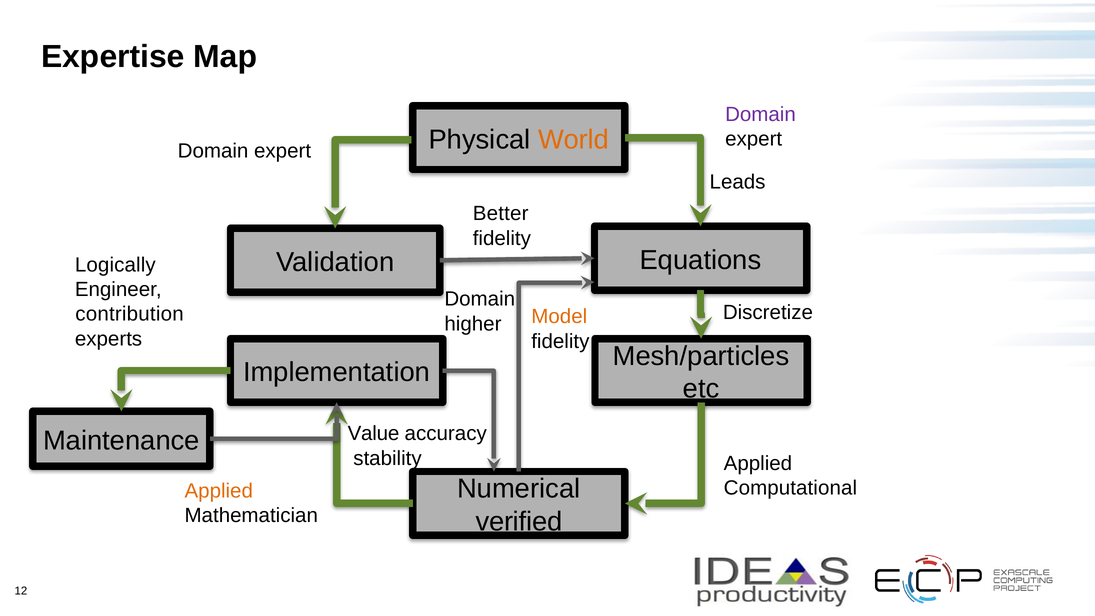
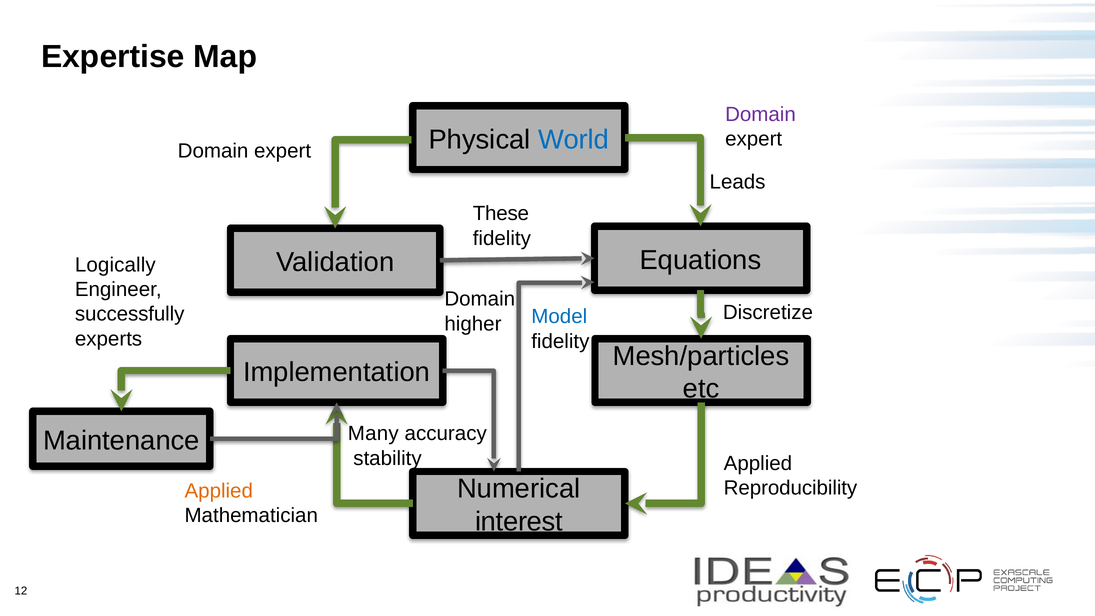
World colour: orange -> blue (574, 140)
Better: Better -> These (501, 214)
contribution: contribution -> successfully (130, 314)
Model colour: orange -> blue (559, 317)
Value: Value -> Many (373, 434)
Computational: Computational -> Reproducibility (790, 488)
verified: verified -> interest (519, 522)
